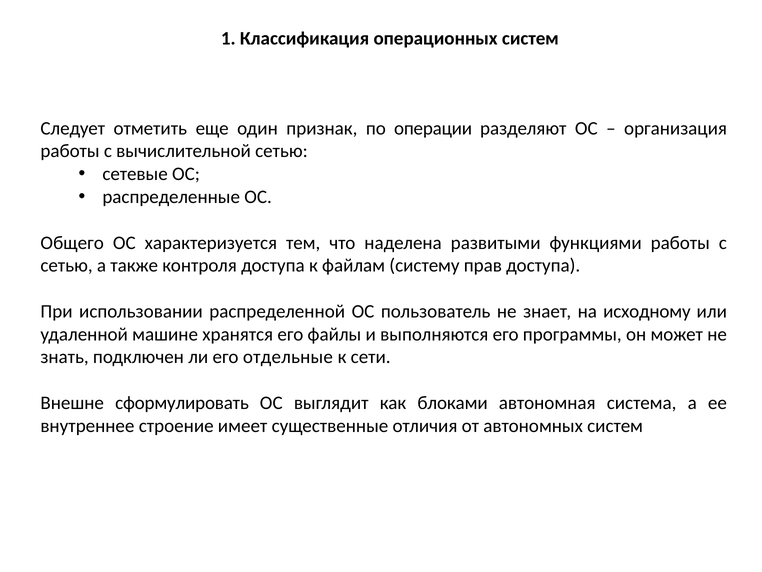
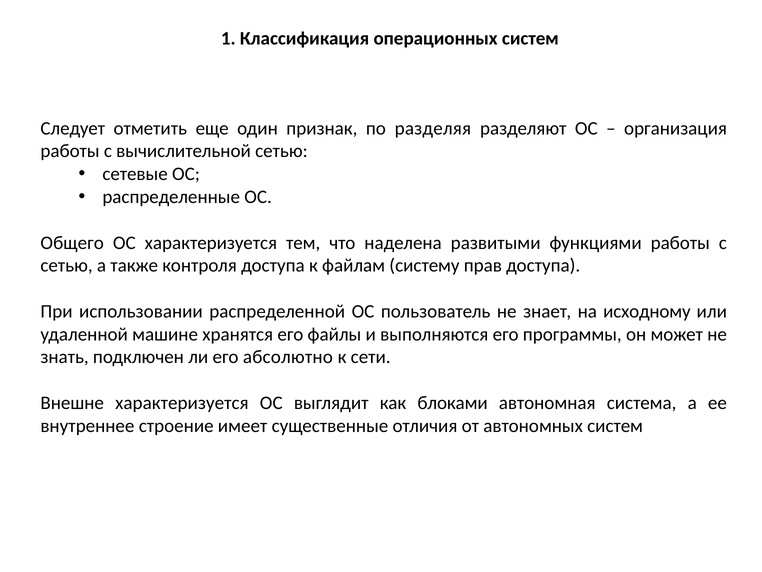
операции: операции -> разделяя (433, 128)
отдельные: отдельные -> абсолютно (288, 357)
Внешне сформулировать: сформулировать -> характеризуется (182, 403)
